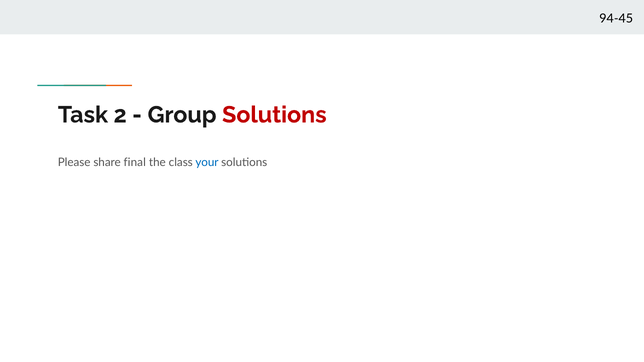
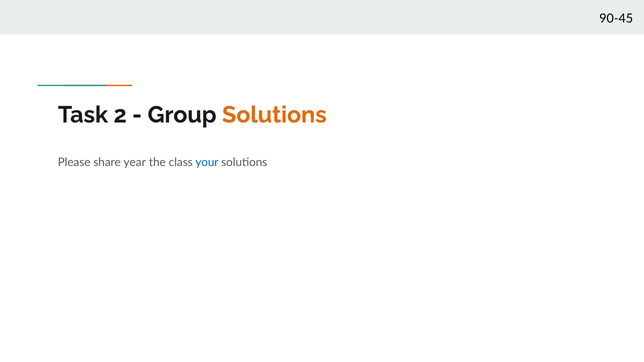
94-45: 94-45 -> 90-45 (616, 19)
Solutions colour: red -> orange (274, 115)
final: final -> year (135, 163)
